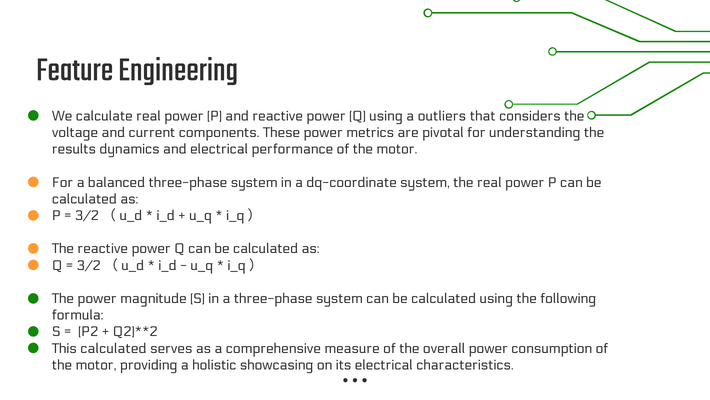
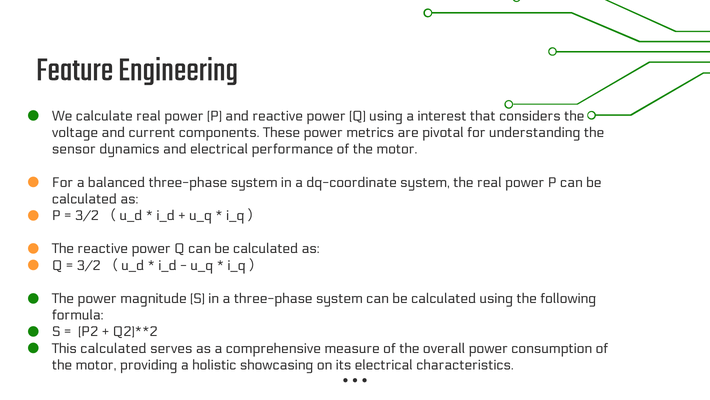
outliers: outliers -> interest (442, 116)
results: results -> sensor (74, 149)
